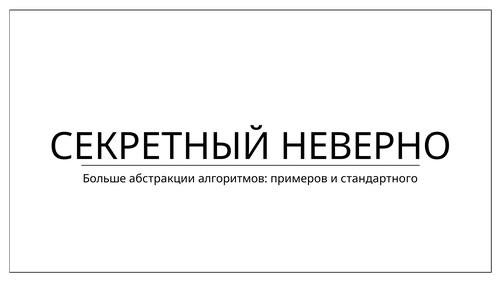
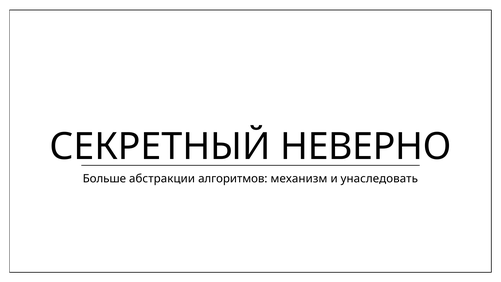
примеров: примеров -> механизм (299, 179)
стандартного: стандартного -> унаследовать (379, 179)
